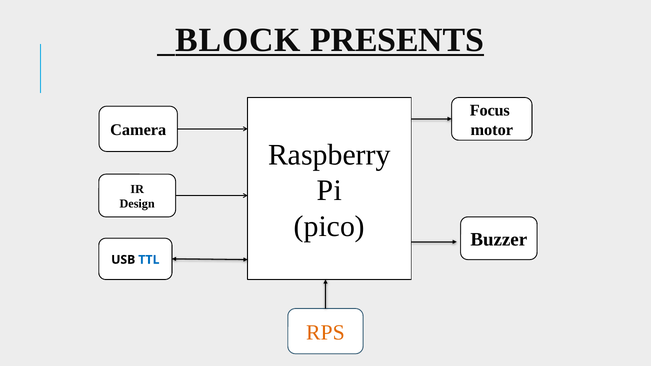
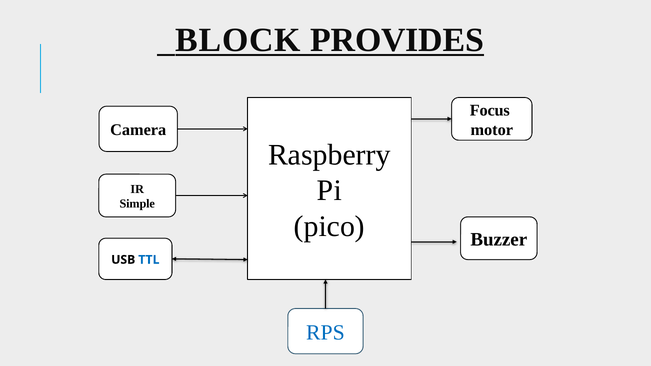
PRESENTS: PRESENTS -> PROVIDES (397, 40)
Design: Design -> Simple (137, 204)
RPS colour: orange -> blue (325, 333)
